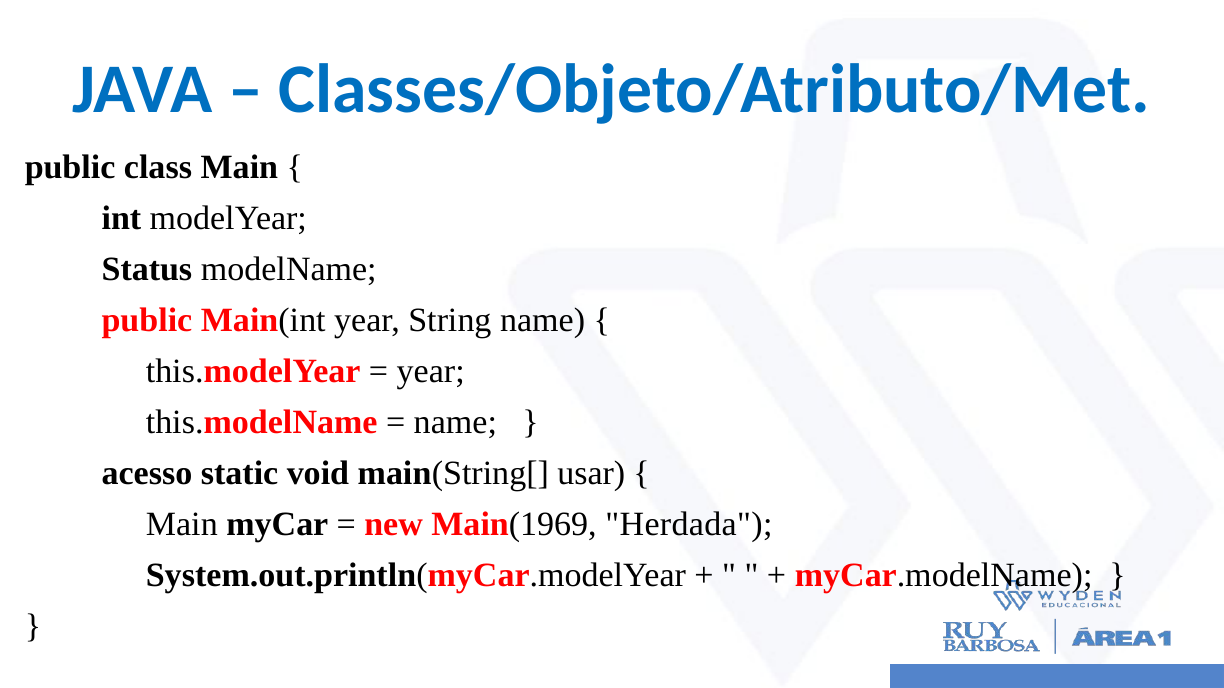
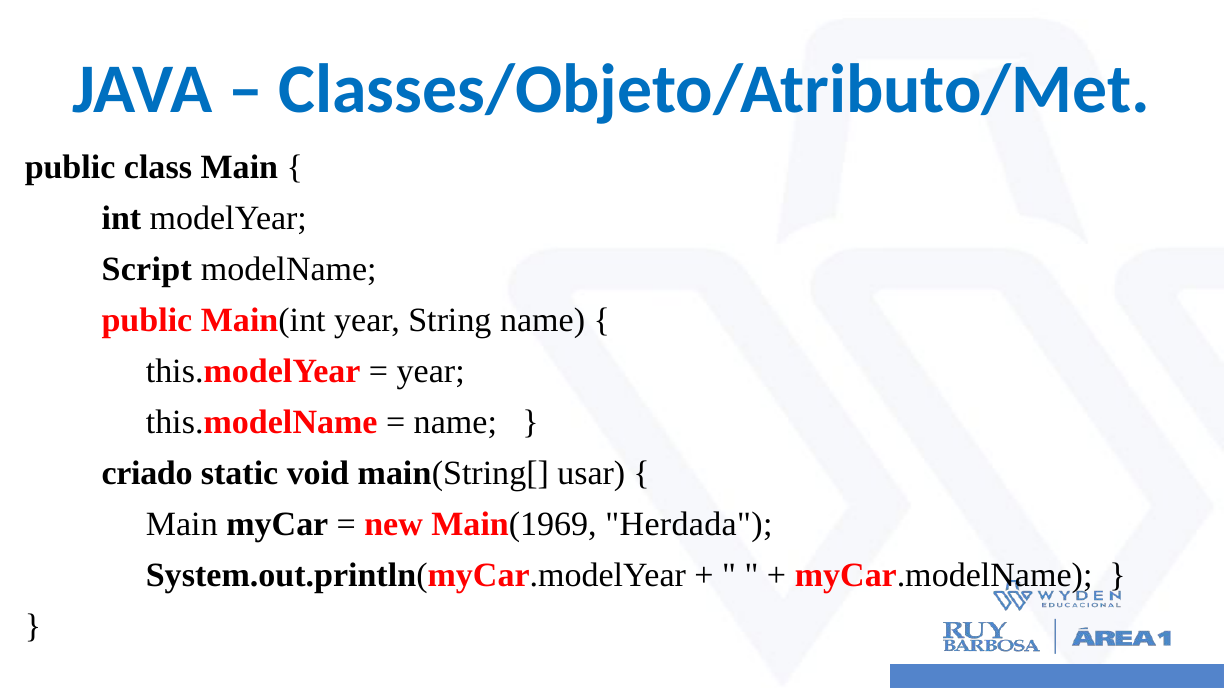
Status: Status -> Script (147, 270)
acesso: acesso -> criado (147, 474)
